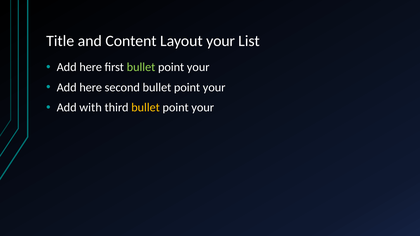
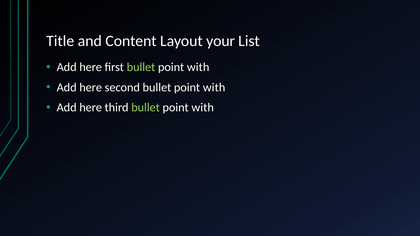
your: your -> with (198, 67)
second bullet point your: your -> with (214, 88)
with: with -> here (91, 108)
bullet colour: yellow -> light green (146, 108)
your: your -> with (203, 108)
